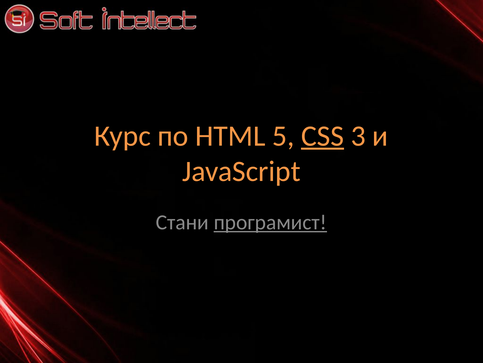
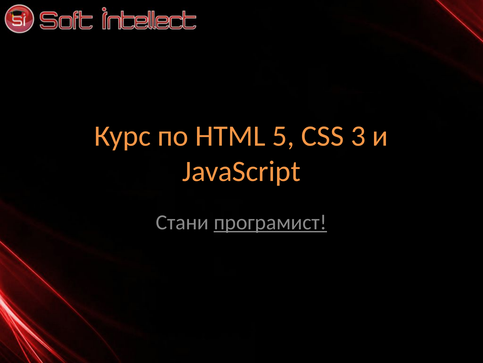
CSS underline: present -> none (323, 136)
